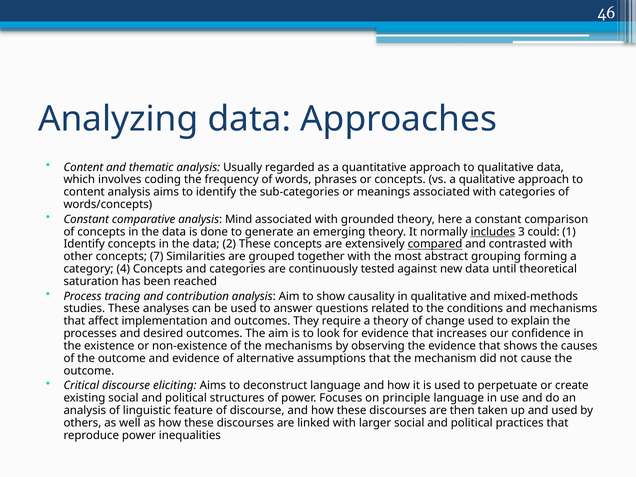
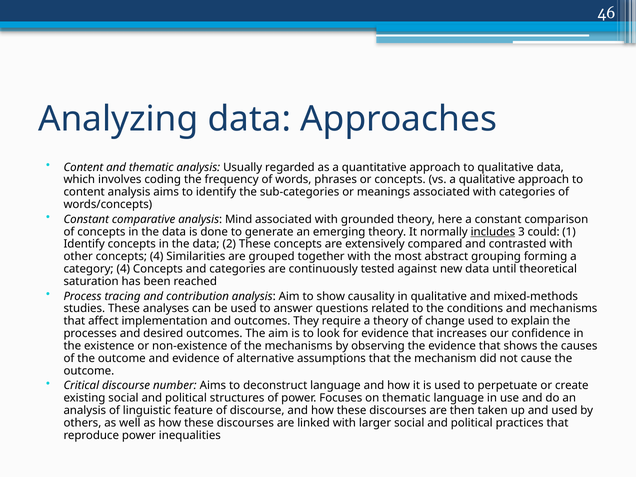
compared underline: present -> none (435, 244)
concepts 7: 7 -> 4 (157, 257)
eliciting: eliciting -> number (175, 386)
on principle: principle -> thematic (406, 398)
